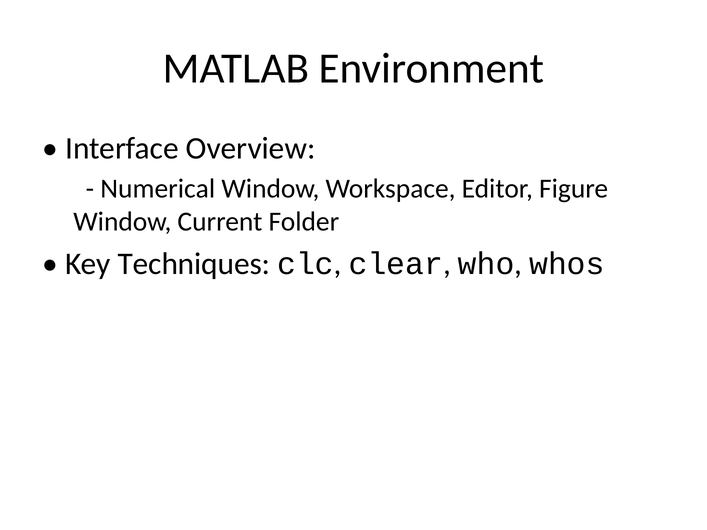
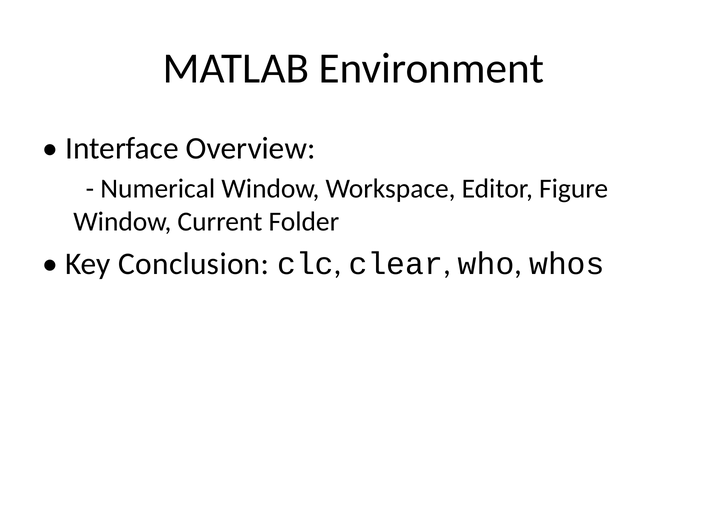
Techniques: Techniques -> Conclusion (194, 264)
